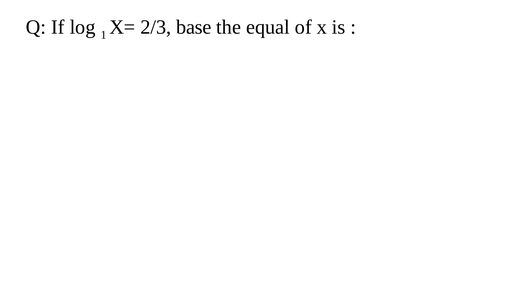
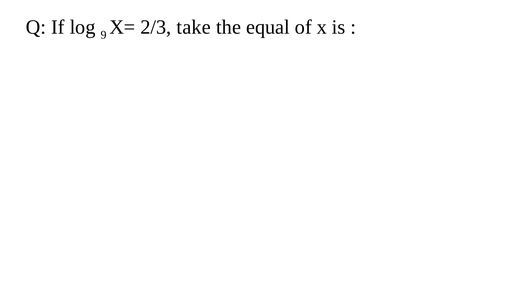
1: 1 -> 9 (104, 35)
base: base -> take (194, 27)
